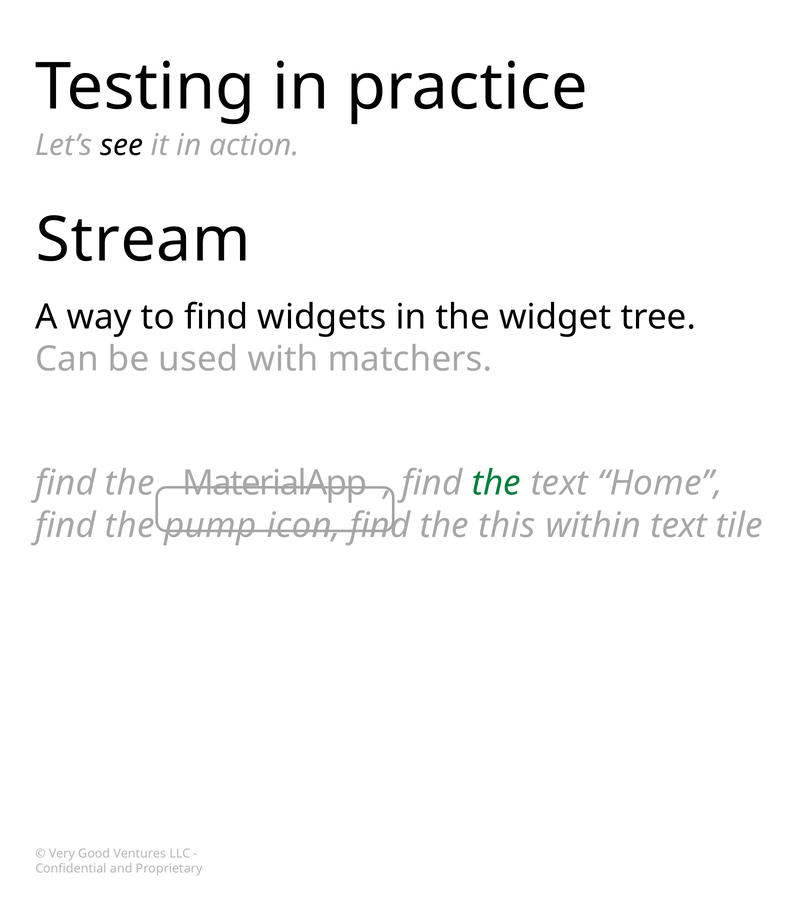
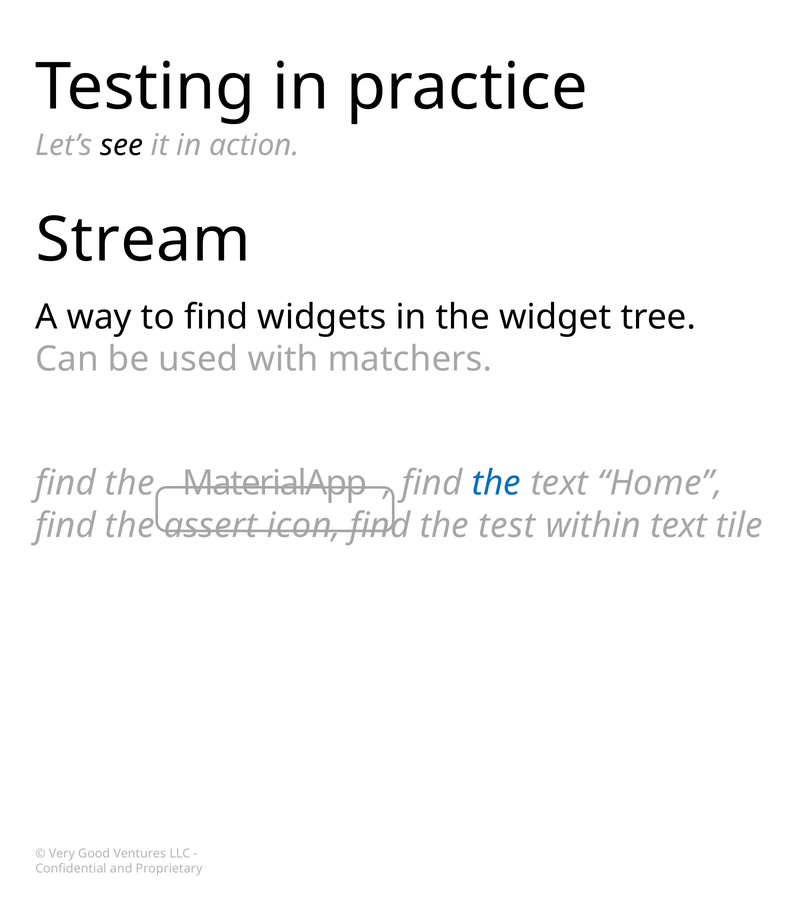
the colour: green -> blue (496, 483)
pump: pump -> assert (210, 526)
this: this -> test (507, 526)
